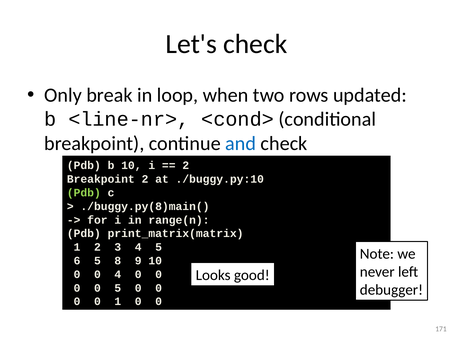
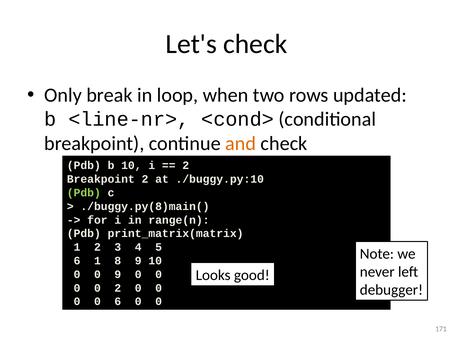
and colour: blue -> orange (241, 143)
6 5: 5 -> 1 (97, 261)
0 4: 4 -> 9 (118, 274)
0 5: 5 -> 2 (118, 288)
0 1: 1 -> 6 (118, 301)
